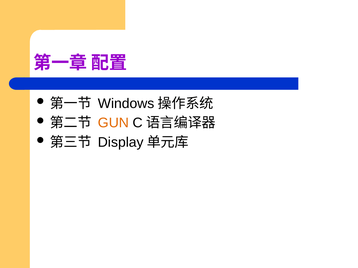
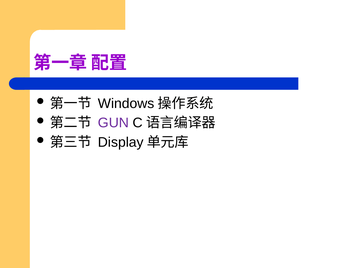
GUN colour: orange -> purple (113, 123)
